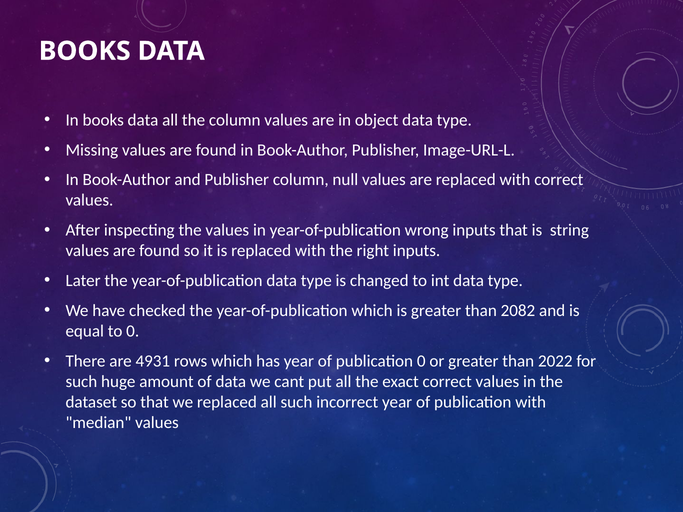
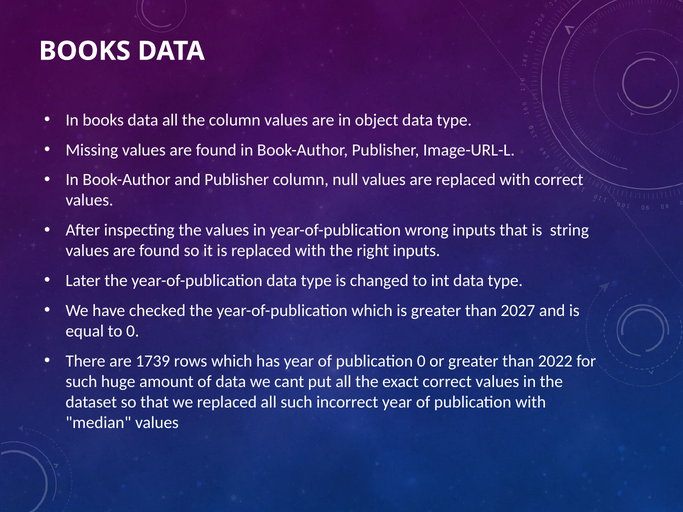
2082: 2082 -> 2027 (518, 311)
4931: 4931 -> 1739 (153, 361)
